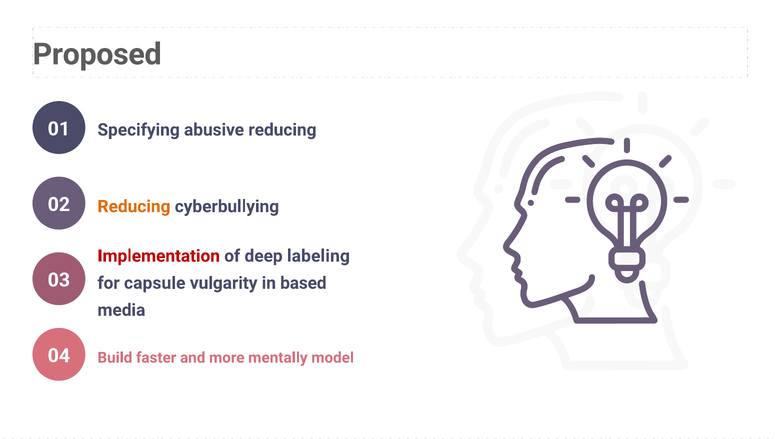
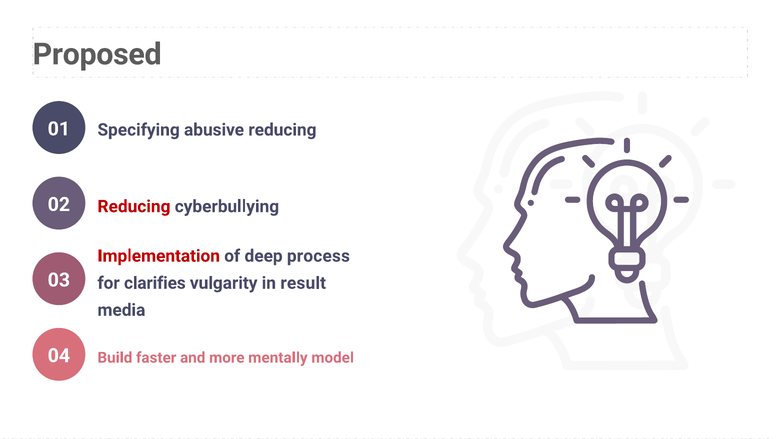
Reducing colour: orange -> red (134, 206)
labeling: labeling -> process (318, 256)
capsule: capsule -> clarifies (155, 283)
based: based -> result (303, 283)
